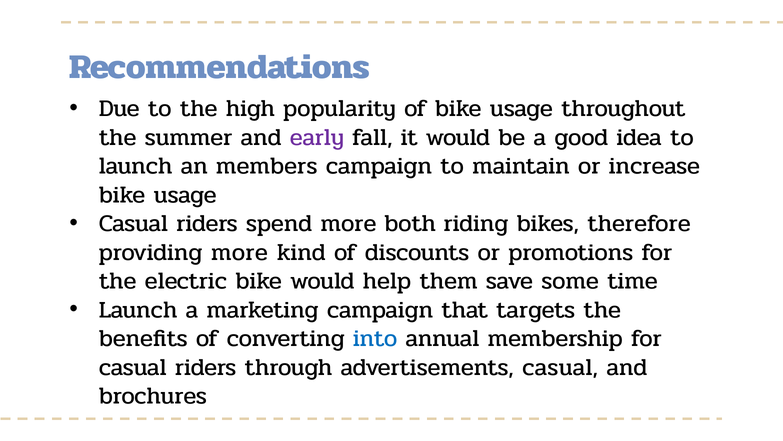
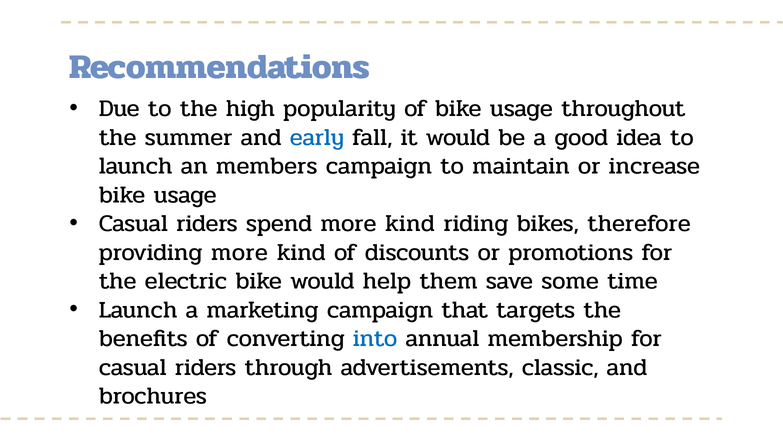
early colour: purple -> blue (317, 137)
spend more both: both -> kind (410, 223)
advertisements casual: casual -> classic (560, 367)
